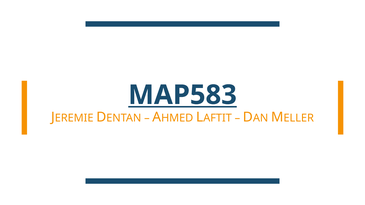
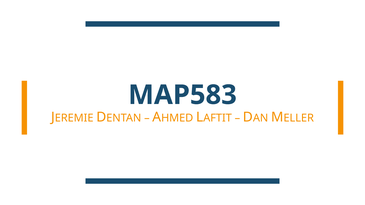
MAP583 underline: present -> none (182, 95)
